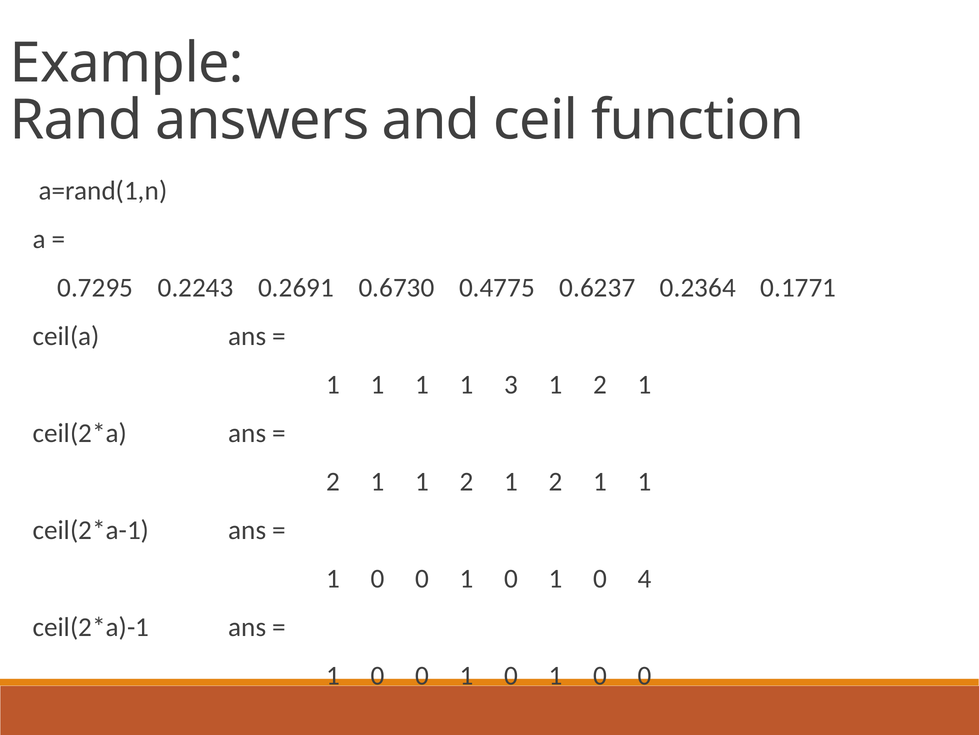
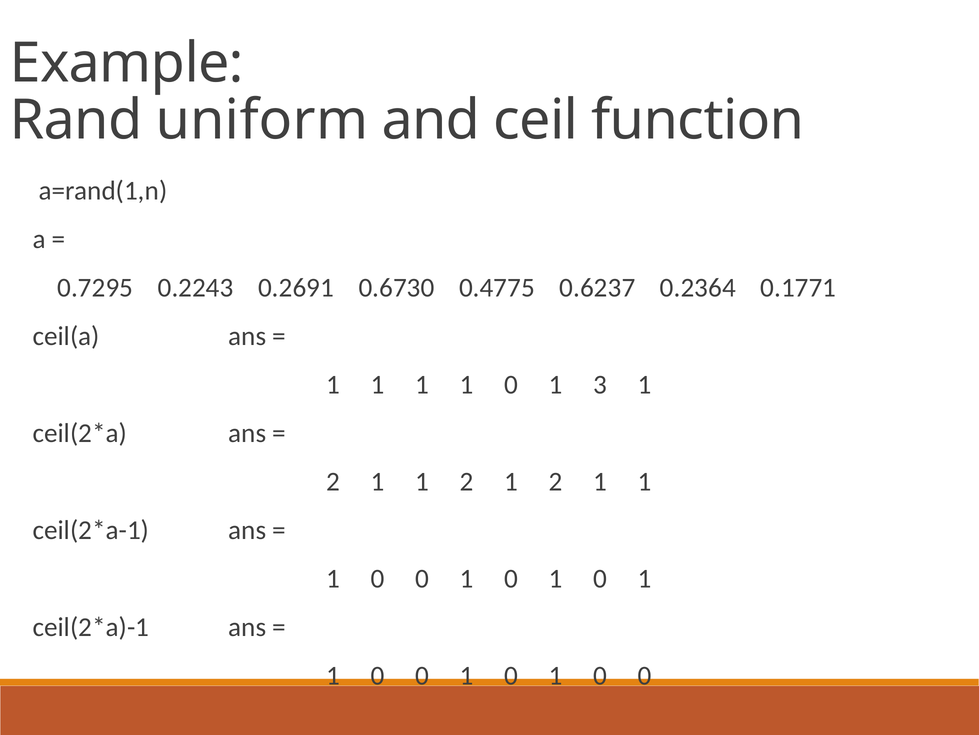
answers: answers -> uniform (262, 120)
1 1 3: 3 -> 0 (511, 385)
2: 2 -> 3 (600, 385)
4: 4 -> 1 (645, 578)
